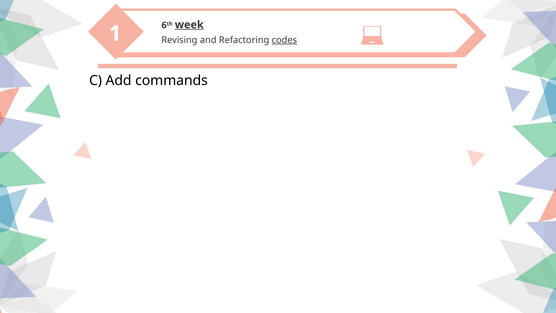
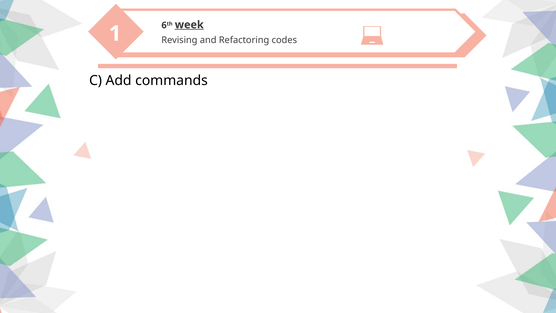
codes underline: present -> none (284, 40)
